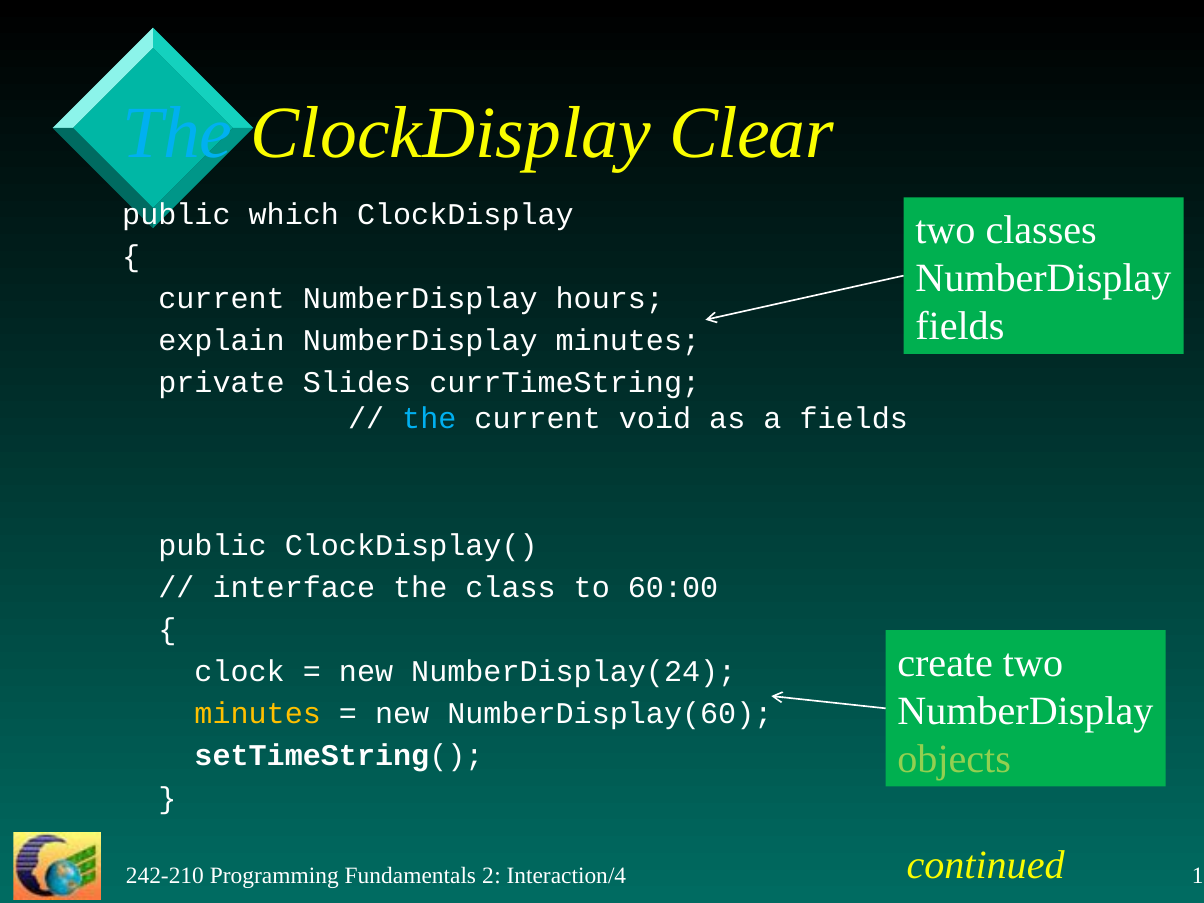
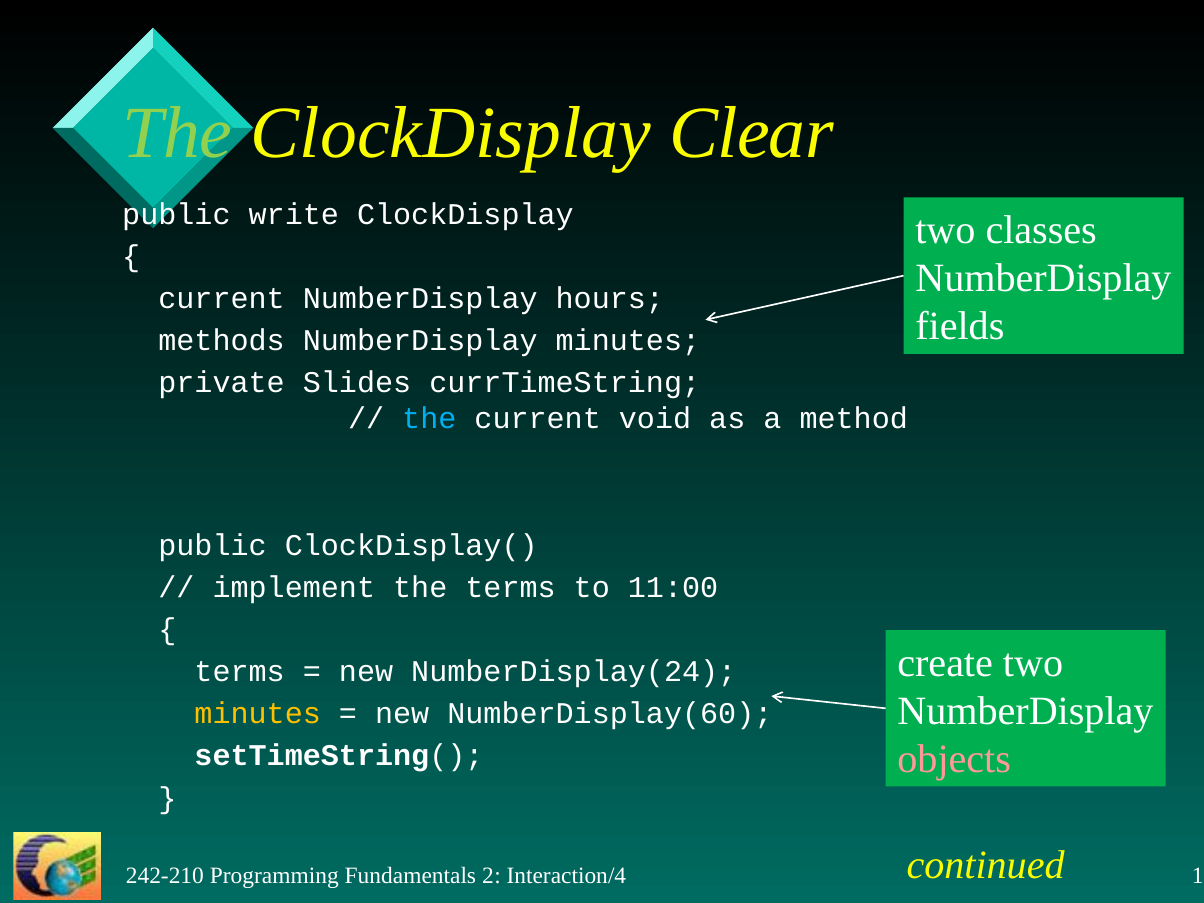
The colour: light blue -> light green (177, 133)
which: which -> write (294, 214)
explain: explain -> methods (222, 341)
a fields: fields -> method (854, 419)
interface: interface -> implement (294, 587)
the class: class -> terms (511, 587)
60:00: 60:00 -> 11:00 (673, 587)
clock: clock -> terms (240, 672)
objects colour: light green -> pink (954, 759)
